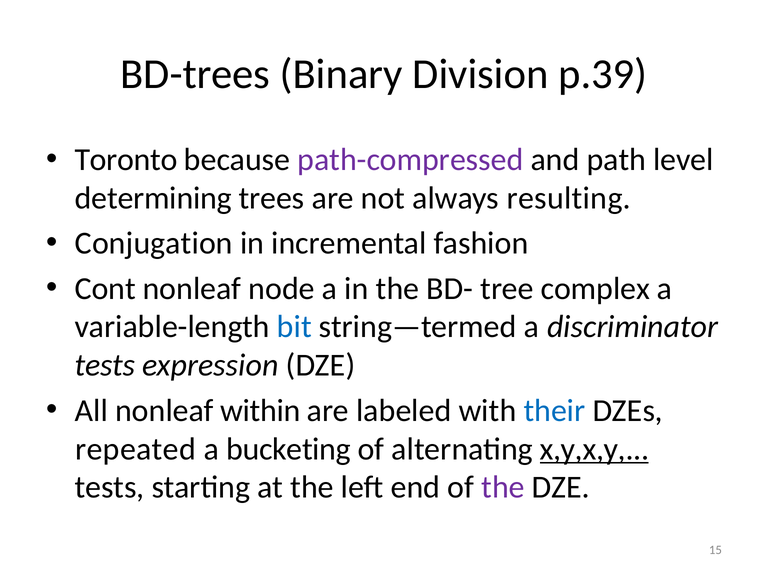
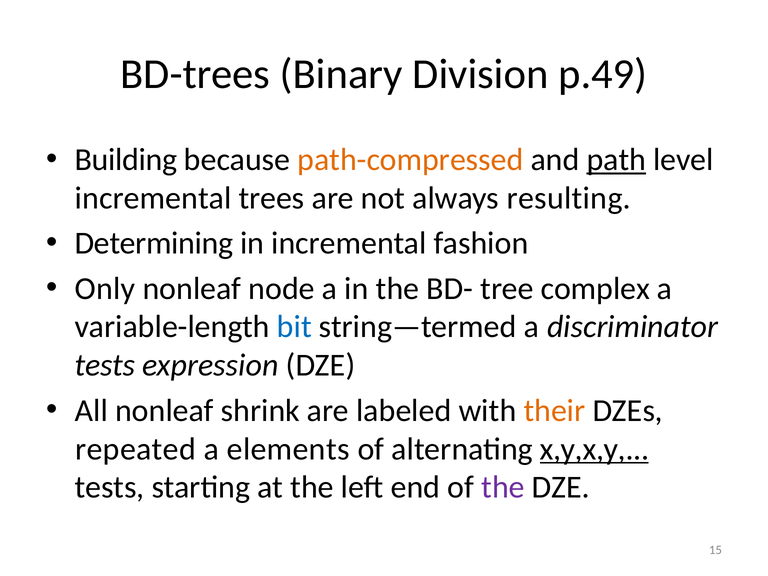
p.39: p.39 -> p.49 (603, 74)
Toronto: Toronto -> Building (126, 160)
path-compressed colour: purple -> orange (410, 160)
path underline: none -> present (616, 160)
determining: determining -> incremental (153, 198)
Conjugation: Conjugation -> Determining (154, 243)
Cont: Cont -> Only (105, 289)
within: within -> shrink (260, 411)
their colour: blue -> orange (554, 411)
bucketing: bucketing -> elements (288, 449)
